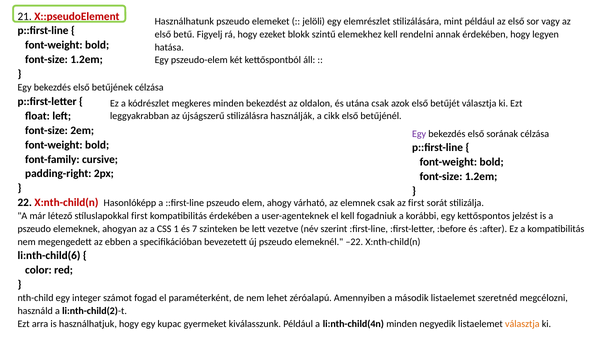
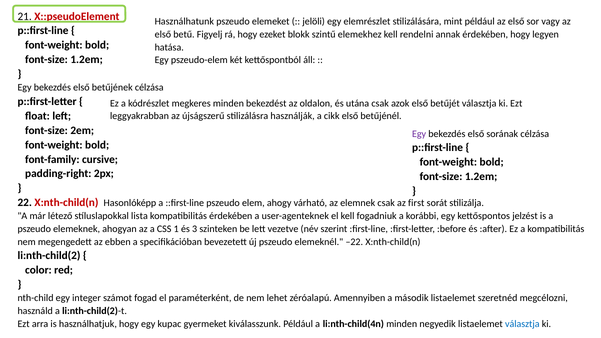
stíluslapokkal first: first -> lista (139, 216)
7: 7 -> 3 (195, 229)
li:nth-child(6: li:nth-child(6 -> li:nth-child(2 (49, 256)
választja colour: orange -> blue (522, 324)
